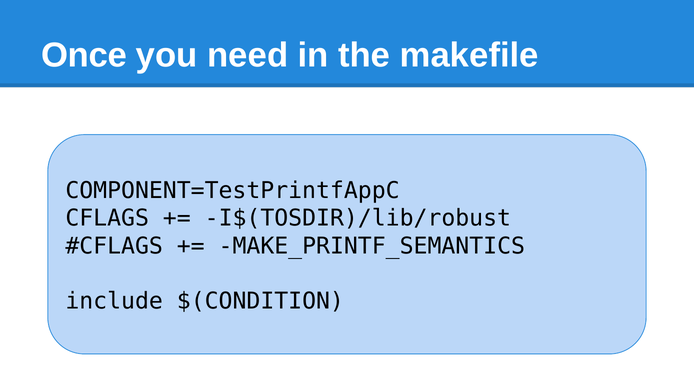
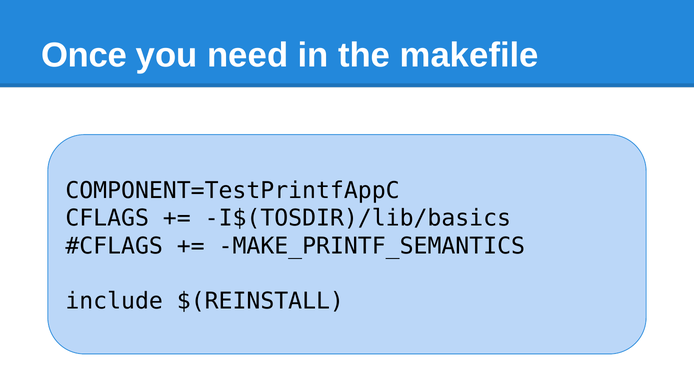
I$(TOSDIR)/lib/robust: I$(TOSDIR)/lib/robust -> I$(TOSDIR)/lib/basics (358, 218)
$(CONDITION: $(CONDITION -> $(REINSTALL (260, 302)
